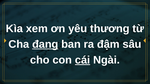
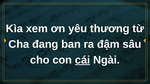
đang underline: present -> none (45, 44)
